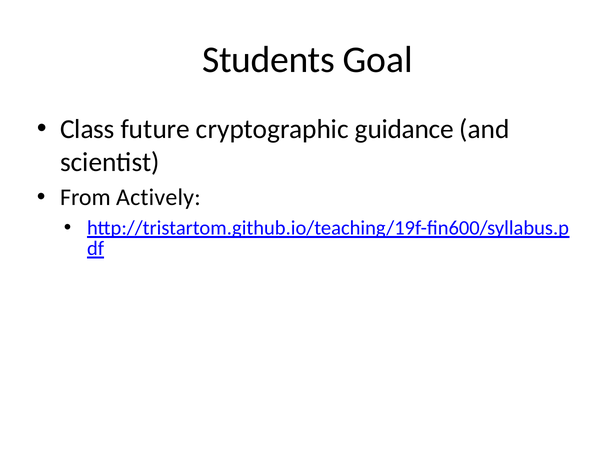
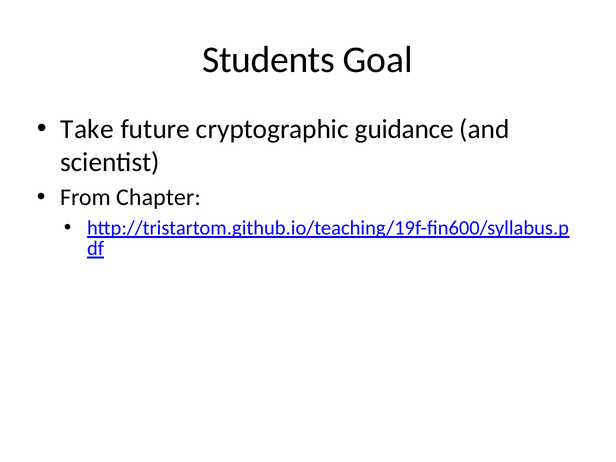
Class: Class -> Take (87, 129)
Actively: Actively -> Chapter (158, 197)
